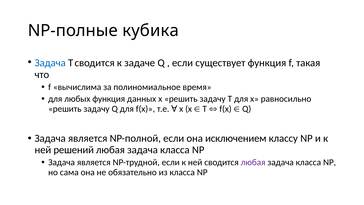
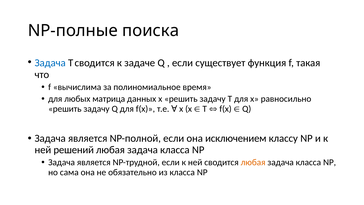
кубика: кубика -> поиска (151, 31)
любых функция: функция -> матрица (109, 99)
любая colour: purple -> orange (253, 162)
